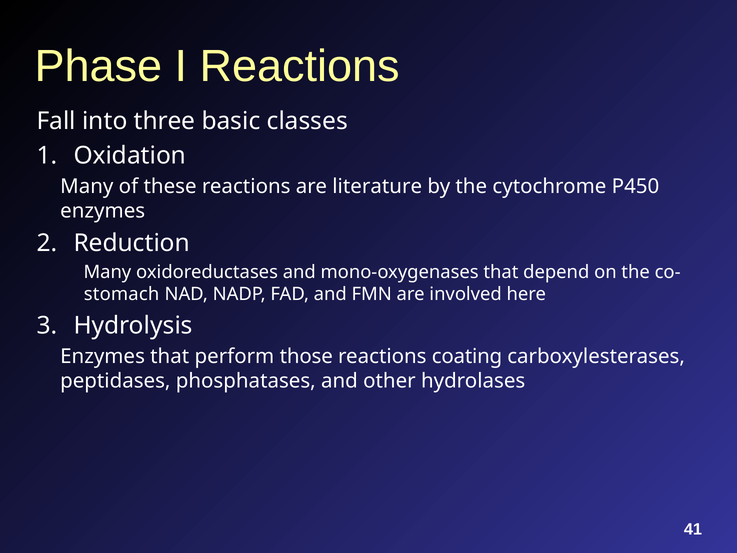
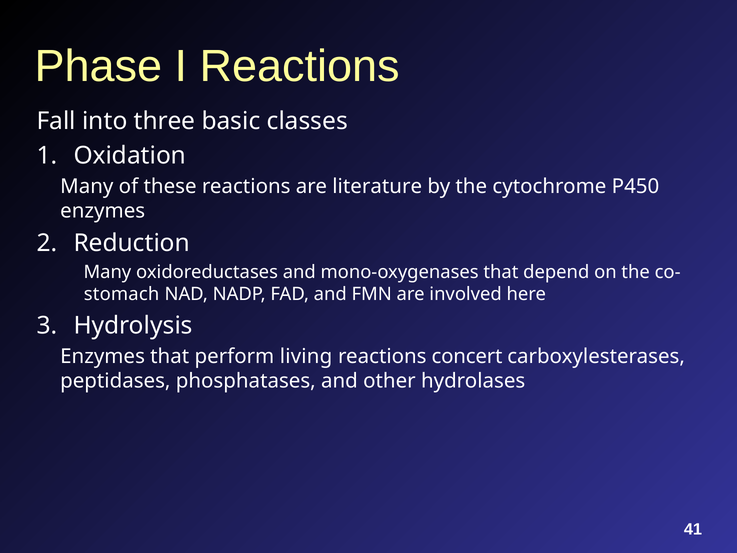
those: those -> living (306, 356)
coating: coating -> concert (467, 356)
